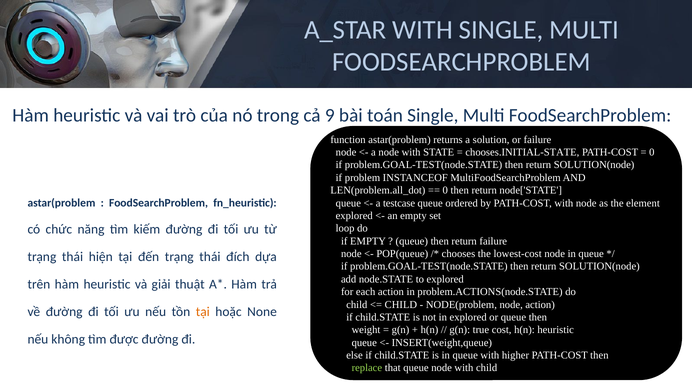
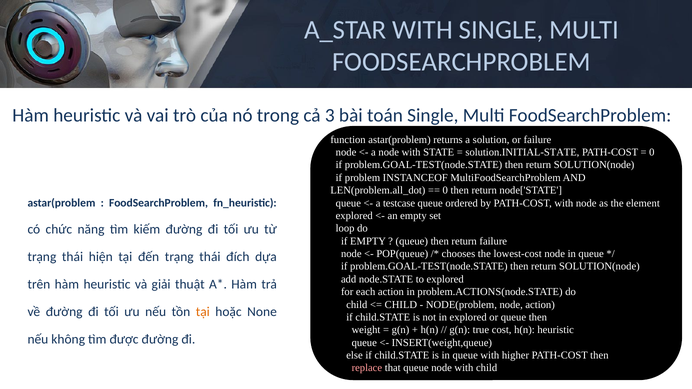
9: 9 -> 3 (330, 115)
chooses.INITIAL-STATE: chooses.INITIAL-STATE -> solution.INITIAL-STATE (522, 152)
replace colour: light green -> pink (367, 368)
